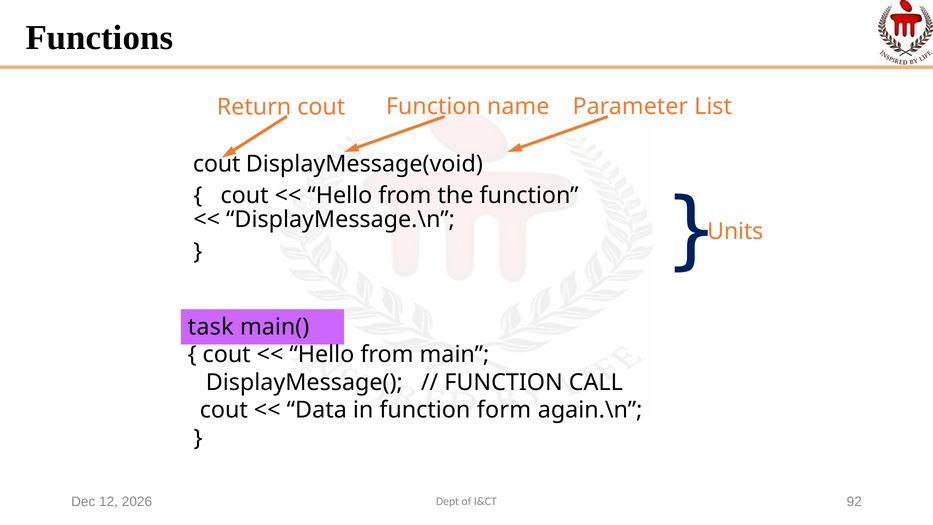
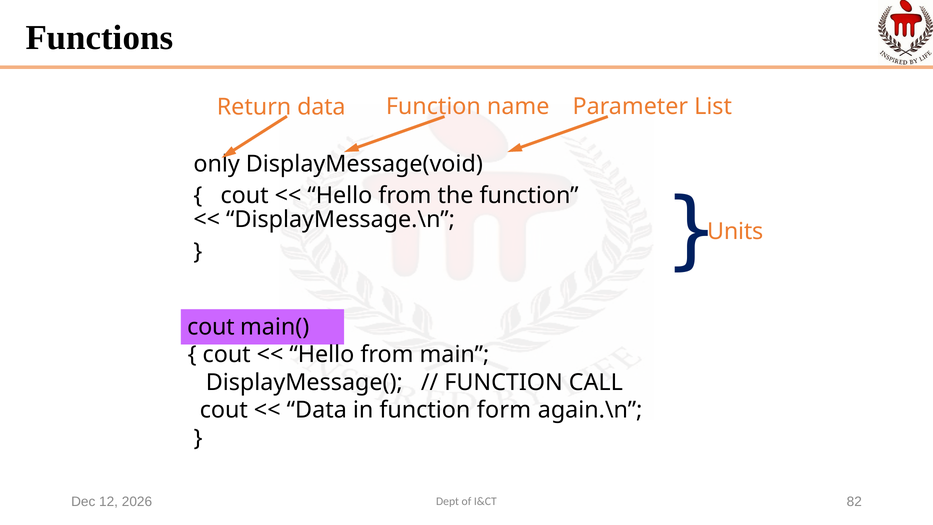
cout: cout -> data (321, 107)
cout: cout -> only (217, 164)
task: task -> cout (211, 327)
92: 92 -> 82 (854, 501)
